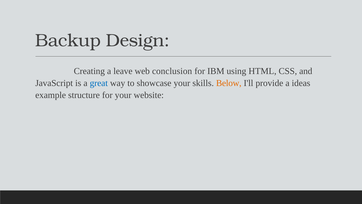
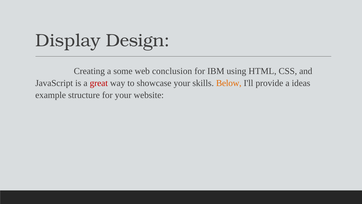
Backup: Backup -> Display (68, 41)
leave: leave -> some (123, 71)
great colour: blue -> red (99, 83)
